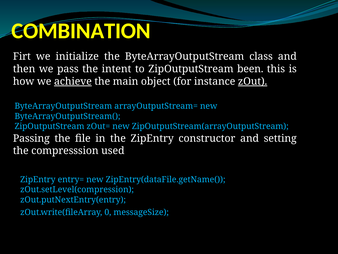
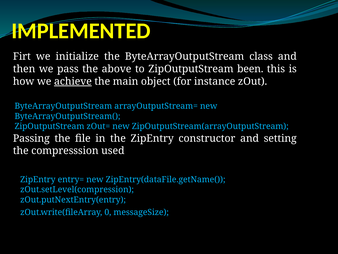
COMBINATION: COMBINATION -> IMPLEMENTED (81, 31)
intent: intent -> above (117, 69)
zOut underline: present -> none (253, 81)
